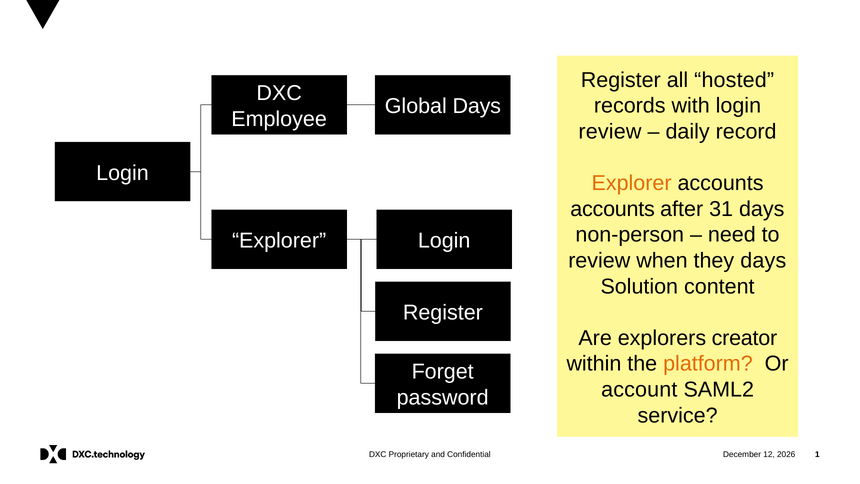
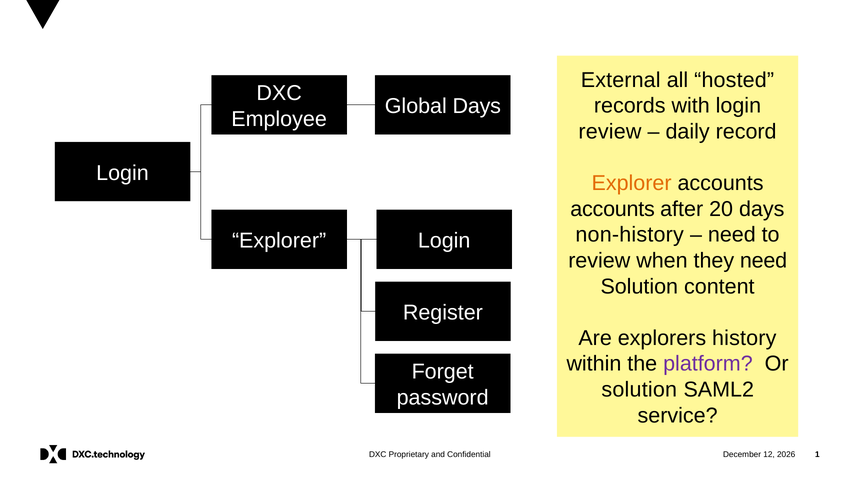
Register: Register -> External (621, 80)
31: 31 -> 20 (721, 209)
non-person: non-person -> non-history (630, 235)
they days: days -> need (764, 260)
creator: creator -> history (744, 338)
platform colour: orange -> purple (708, 364)
account: account -> solution (639, 389)
